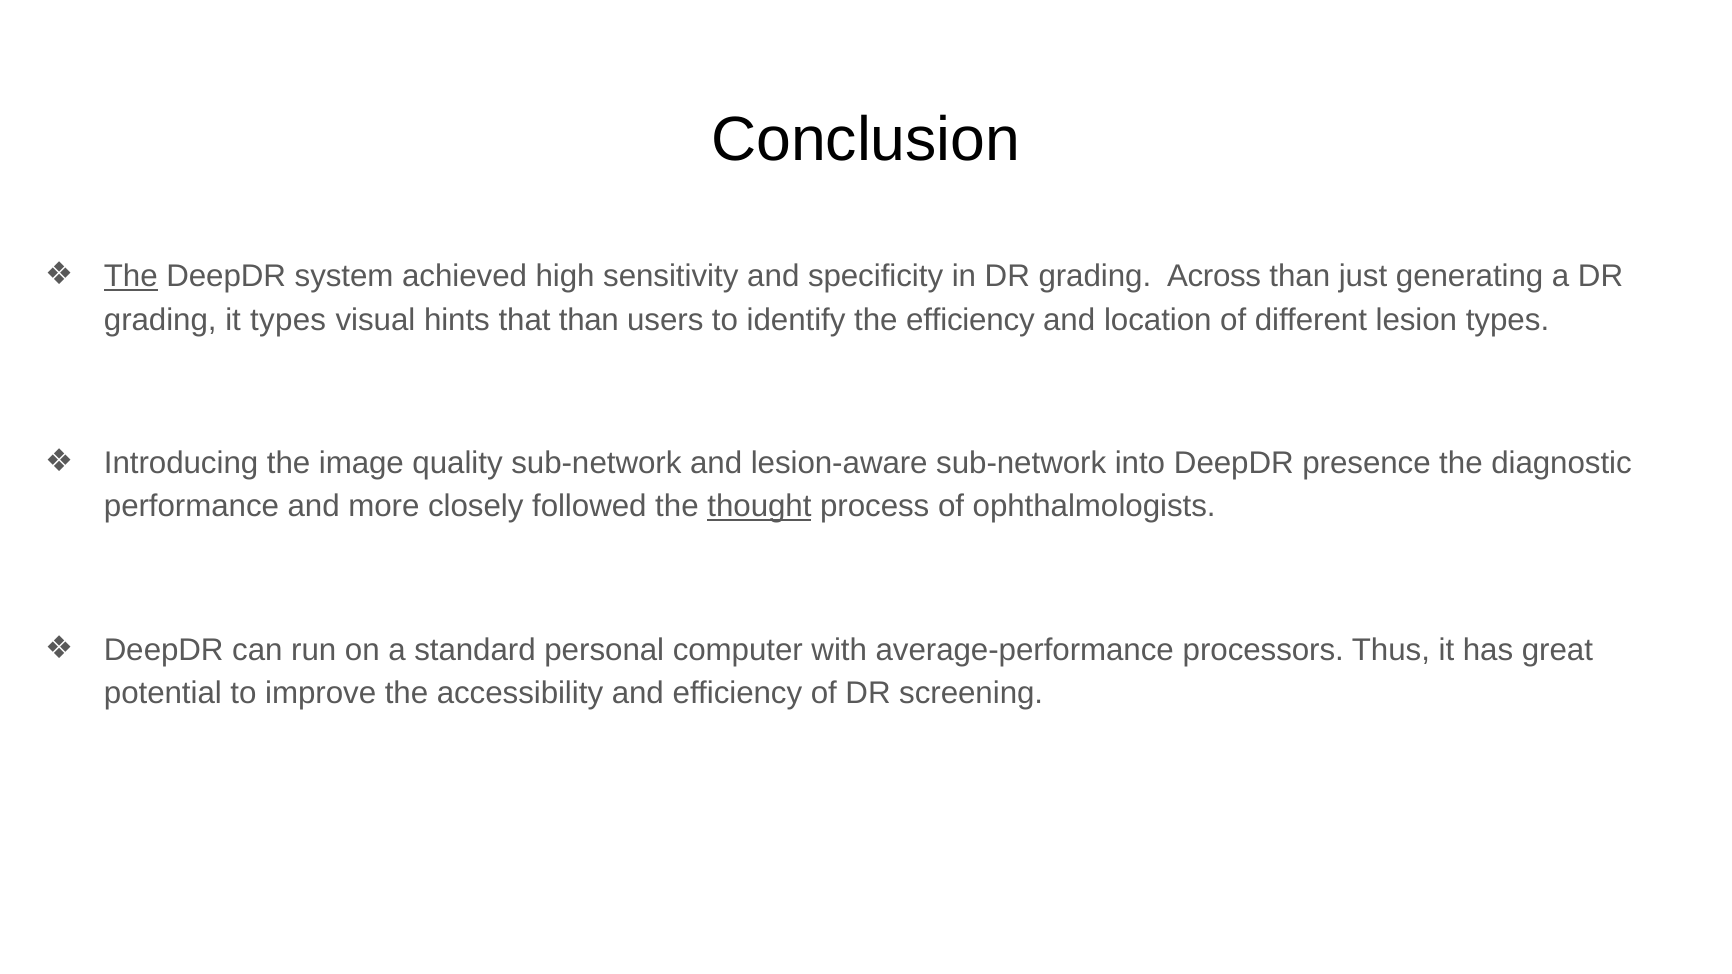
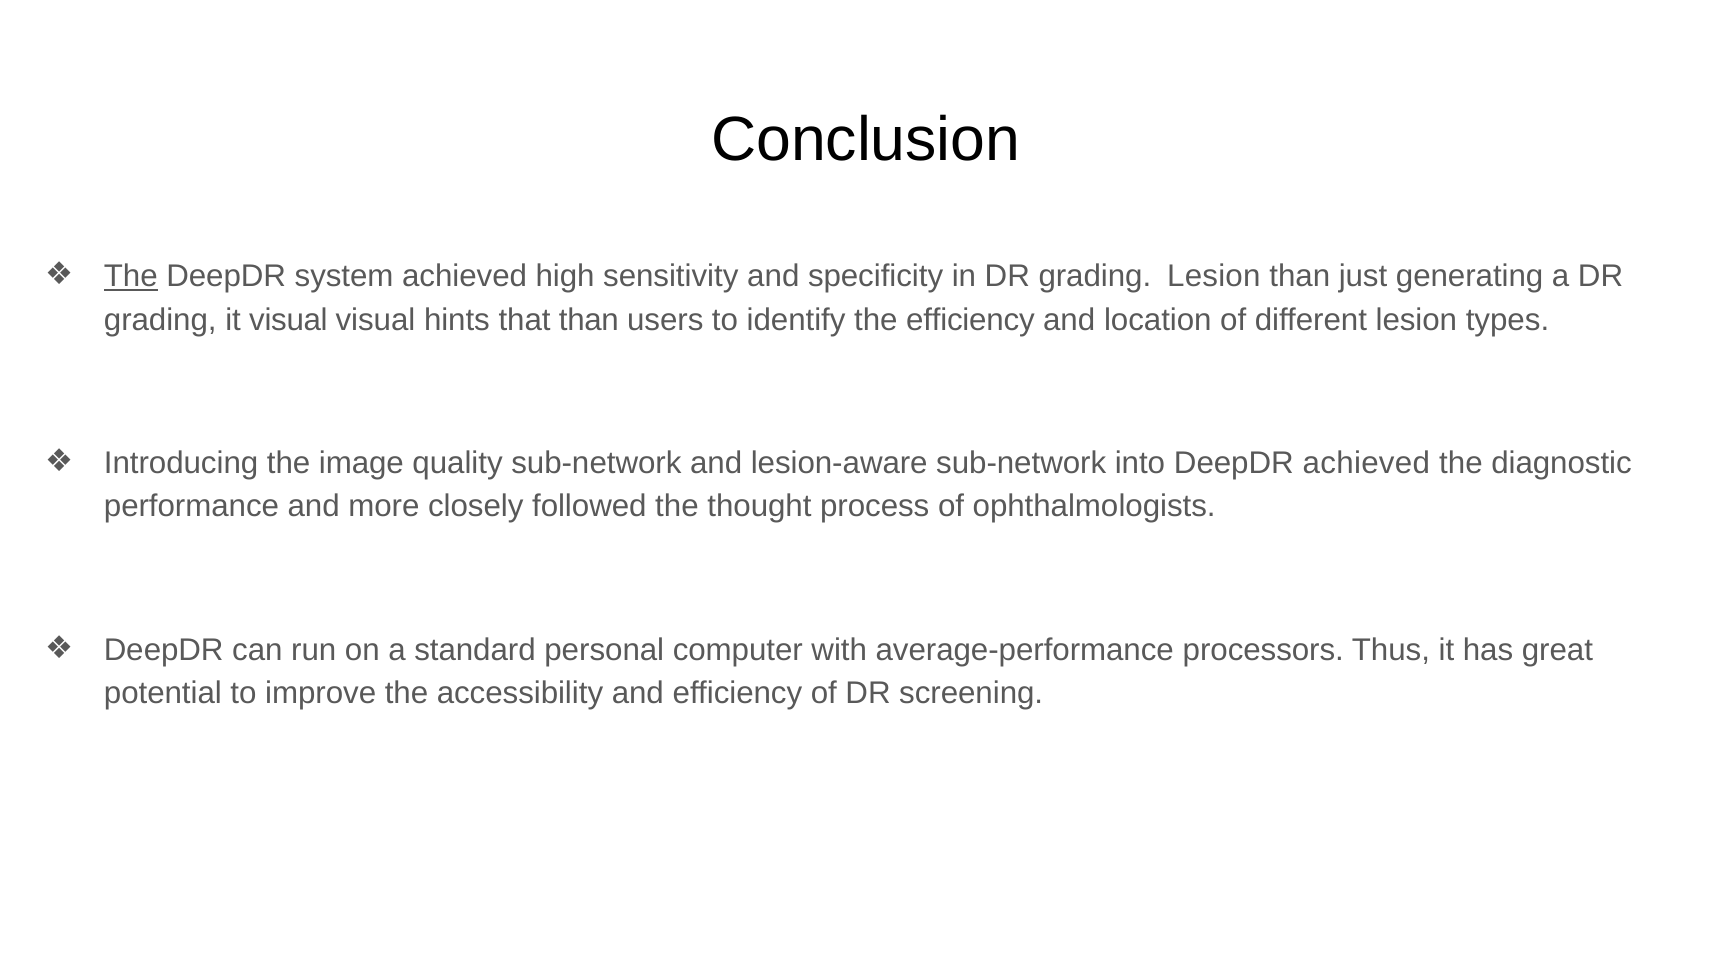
grading Across: Across -> Lesion (1214, 277)
it types: types -> visual (288, 320)
DeepDR presence: presence -> achieved (1366, 463)
thought underline: present -> none (759, 506)
